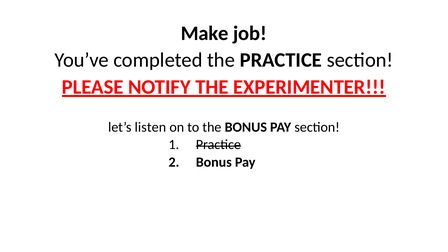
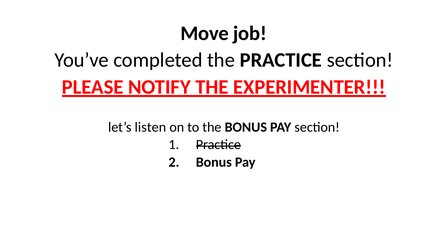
Make: Make -> Move (205, 33)
